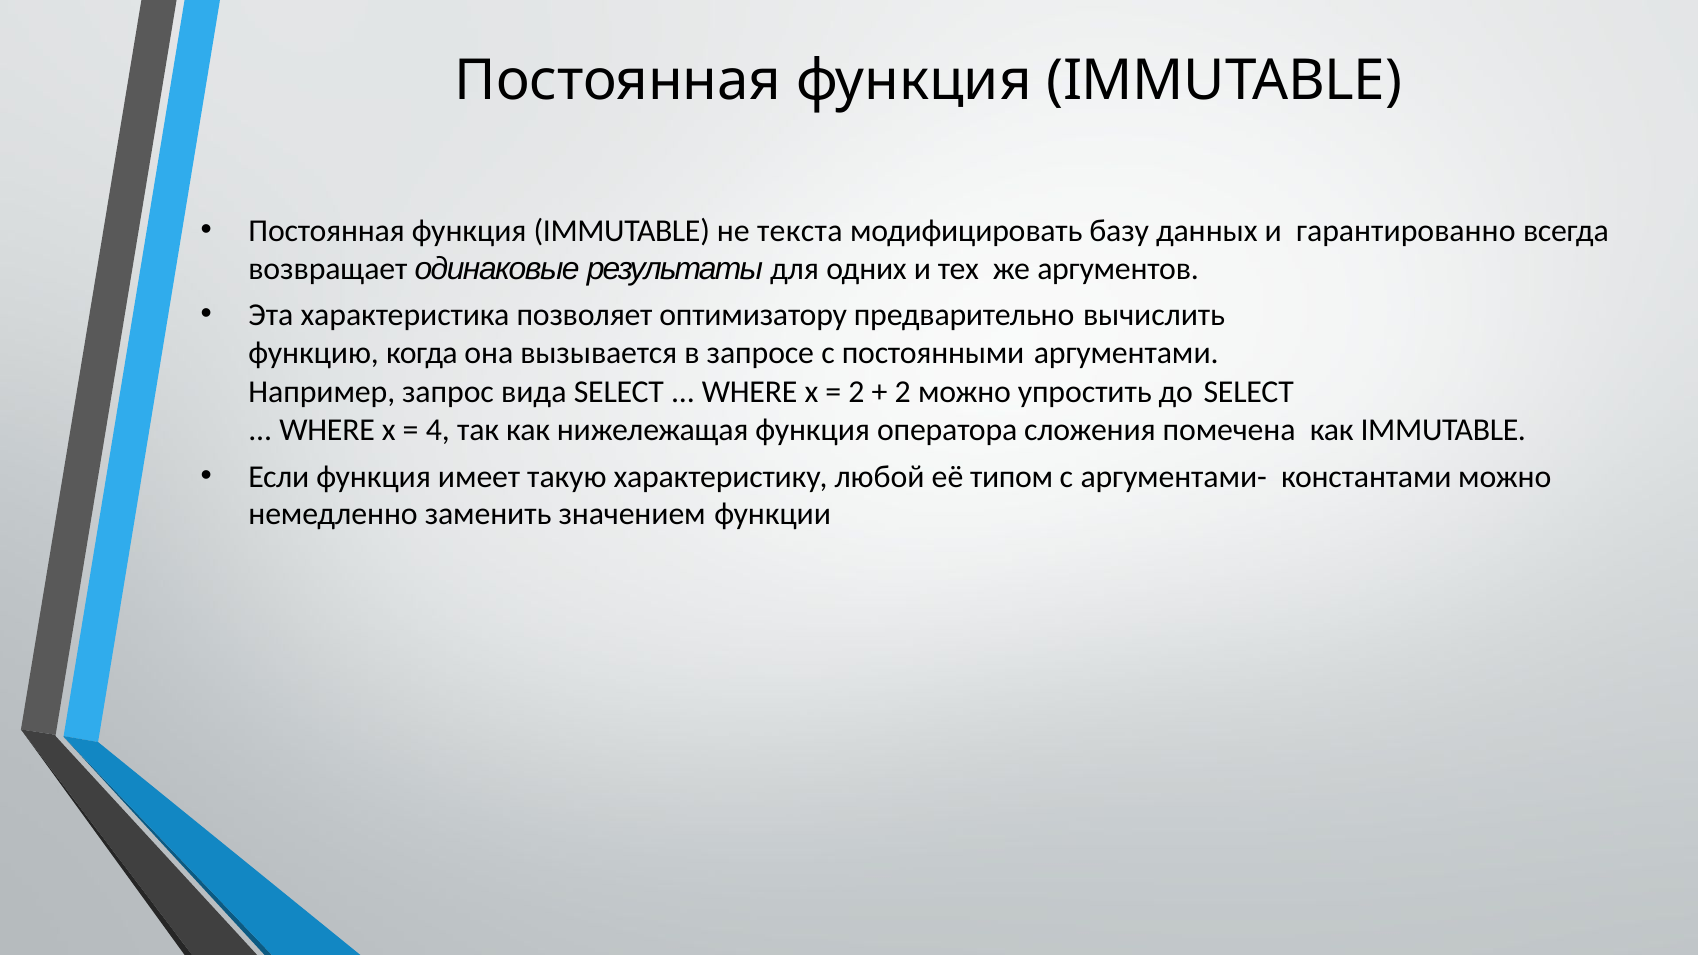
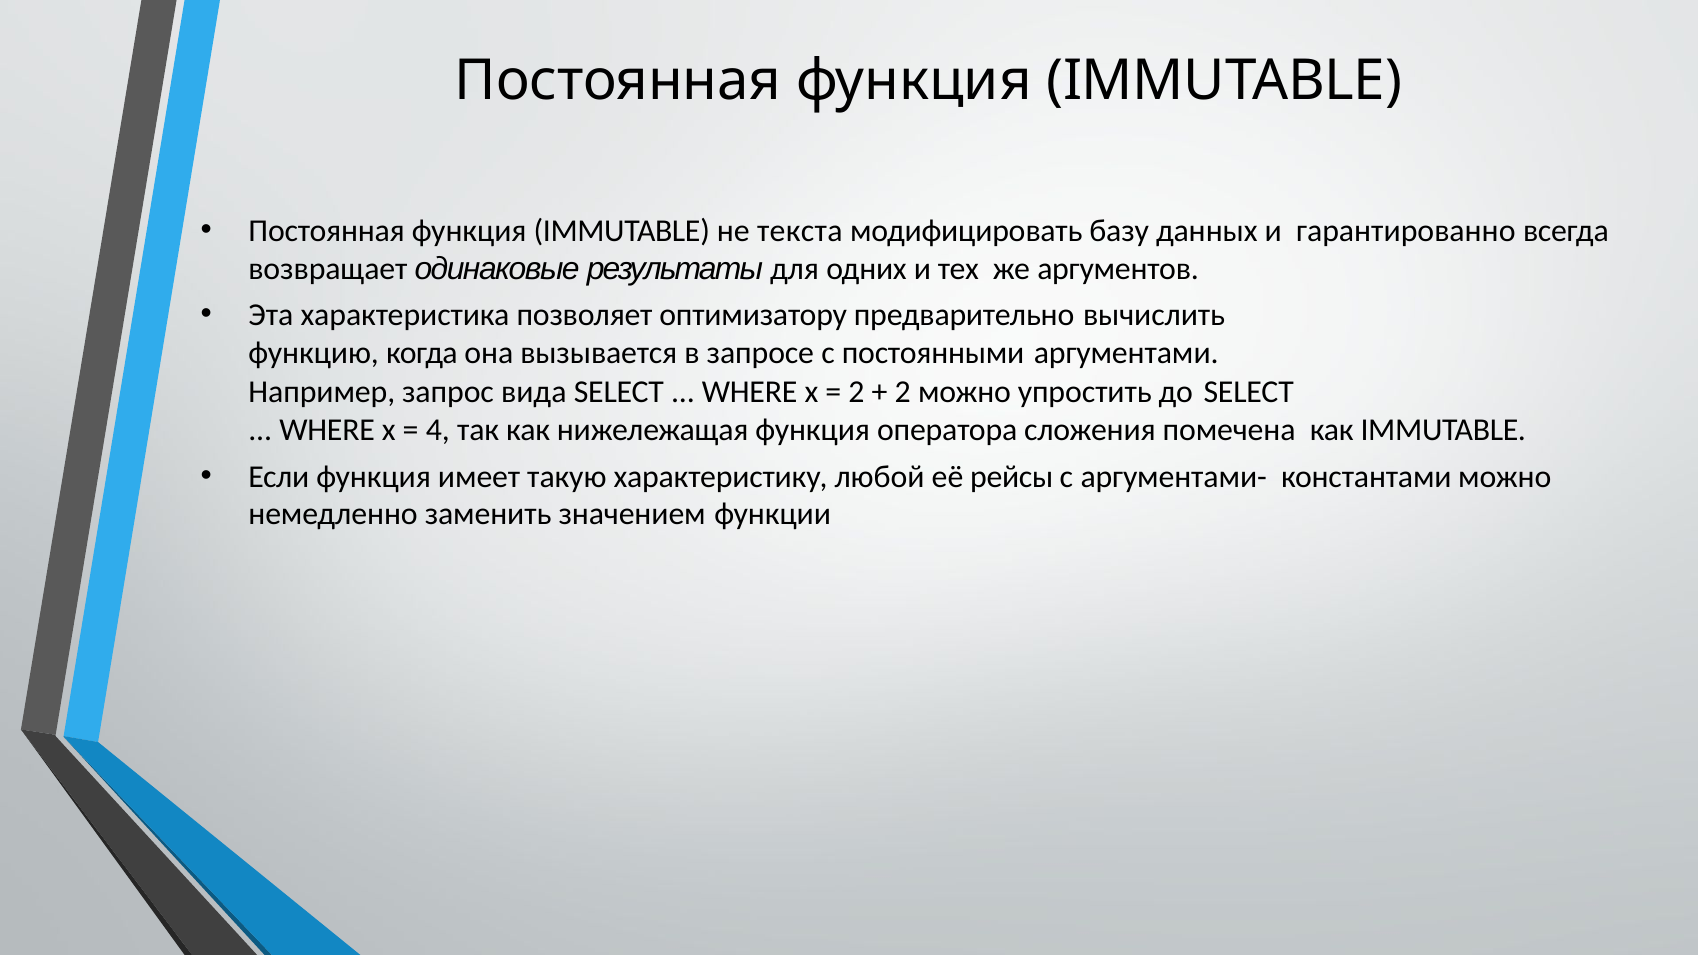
типом: типом -> рейсы (1012, 477)
